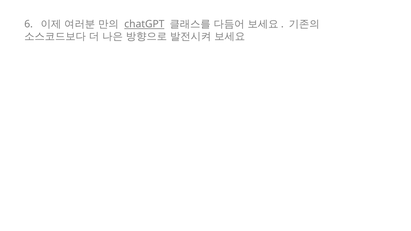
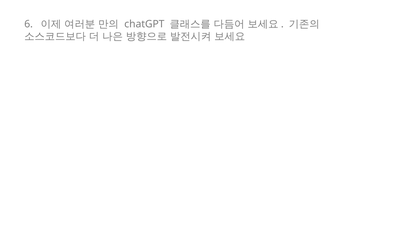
chatGPT underline: present -> none (144, 24)
